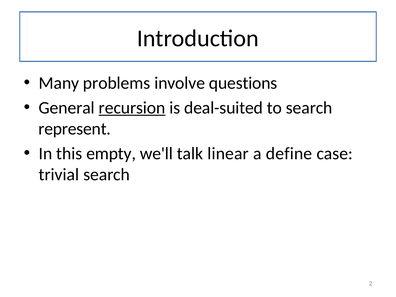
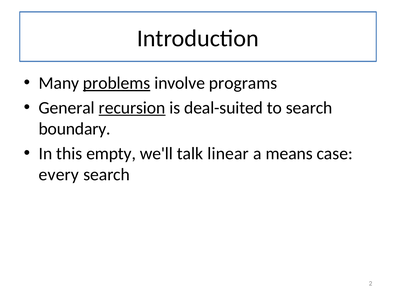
problems underline: none -> present (117, 83)
questions: questions -> programs (243, 83)
represent: represent -> boundary (75, 129)
define: define -> means (289, 153)
trivial: trivial -> every (59, 175)
